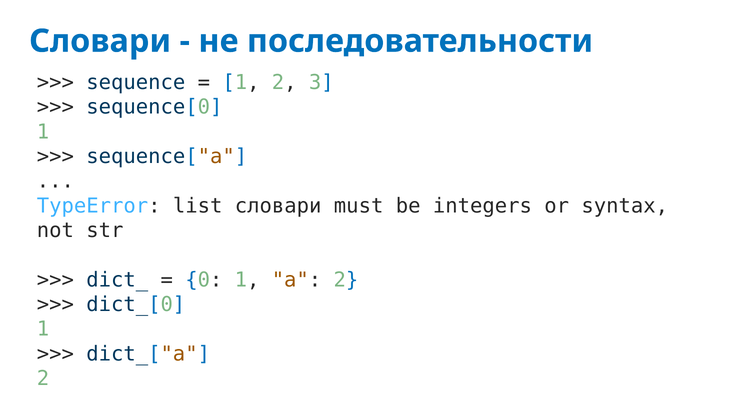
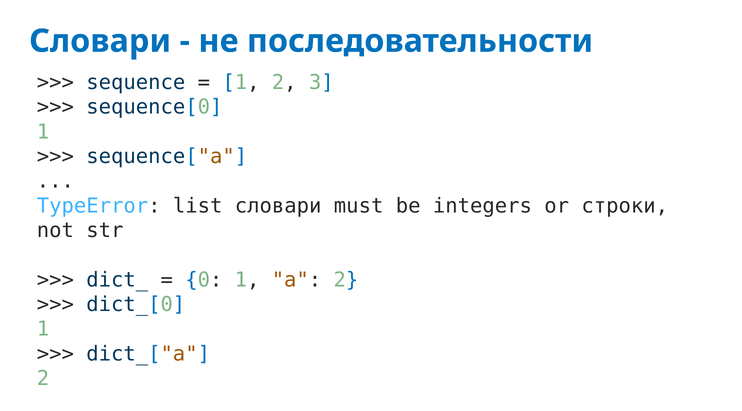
syntax: syntax -> строки (625, 206)
